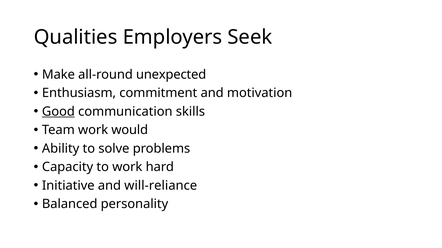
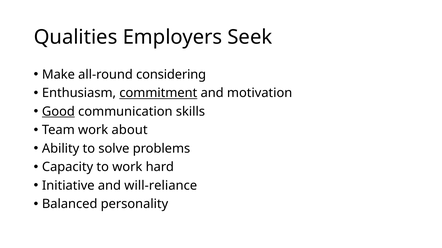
unexpected: unexpected -> considering (171, 75)
commitment underline: none -> present (158, 93)
would: would -> about (130, 130)
